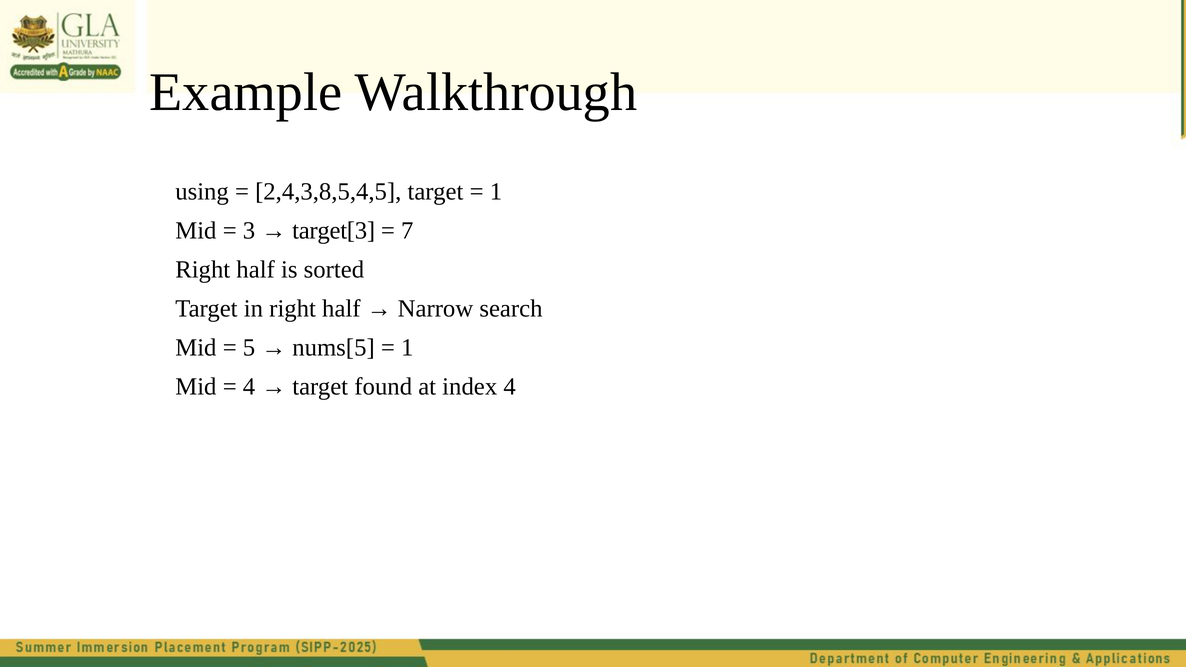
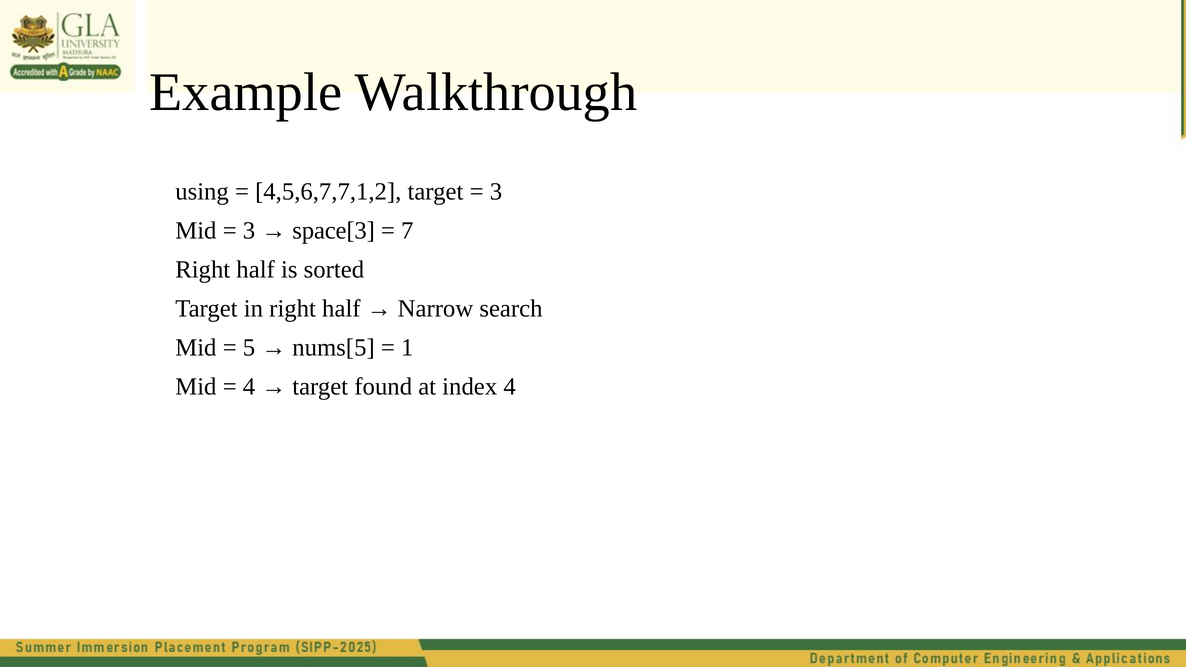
2,4,3,8,5,4,5: 2,4,3,8,5,4,5 -> 4,5,6,7,7,1,2 (328, 191)
1: 1 -> 3 (496, 191)
target[3: target[3 -> space[3 (334, 230)
